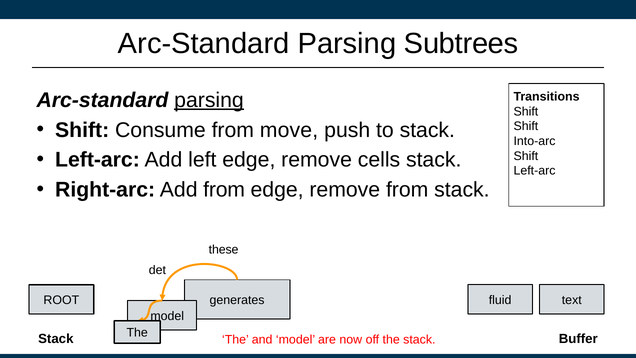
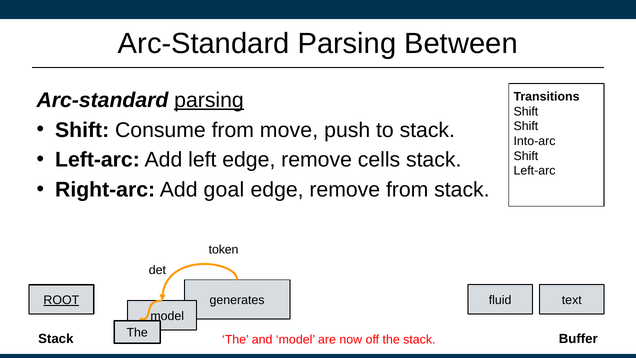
Subtrees: Subtrees -> Between (461, 44)
Add from: from -> goal (224, 190)
these: these -> token (224, 249)
ROOT underline: none -> present (61, 300)
